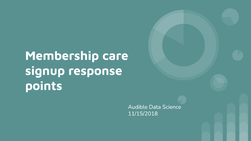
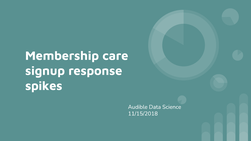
points: points -> spikes (44, 86)
